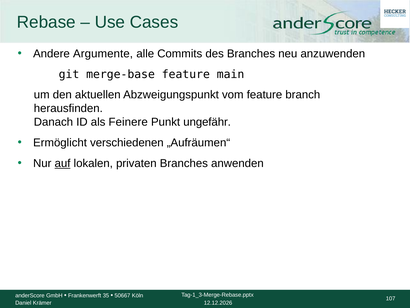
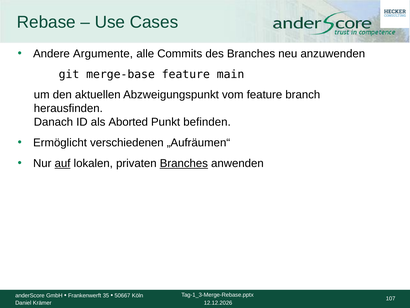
Feinere: Feinere -> Aborted (128, 122)
ungefähr: ungefähr -> befinden (207, 122)
Branches underline: none -> present (184, 163)
